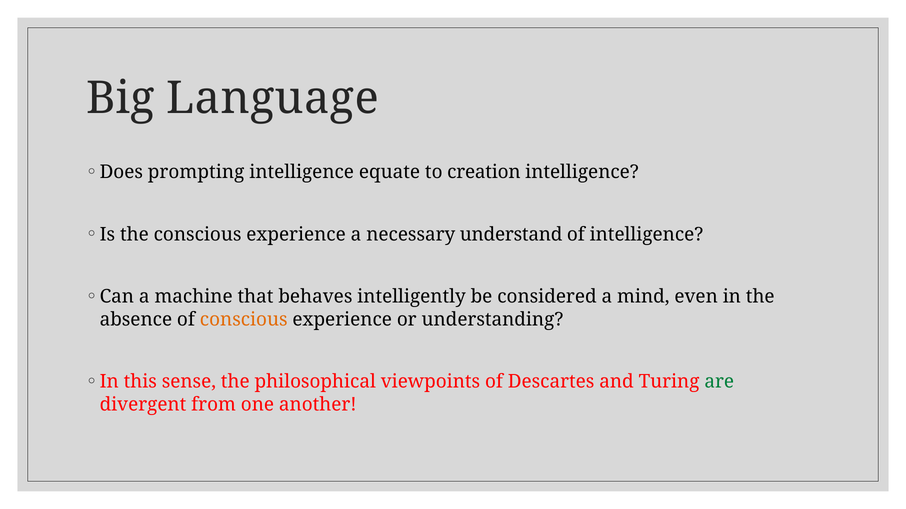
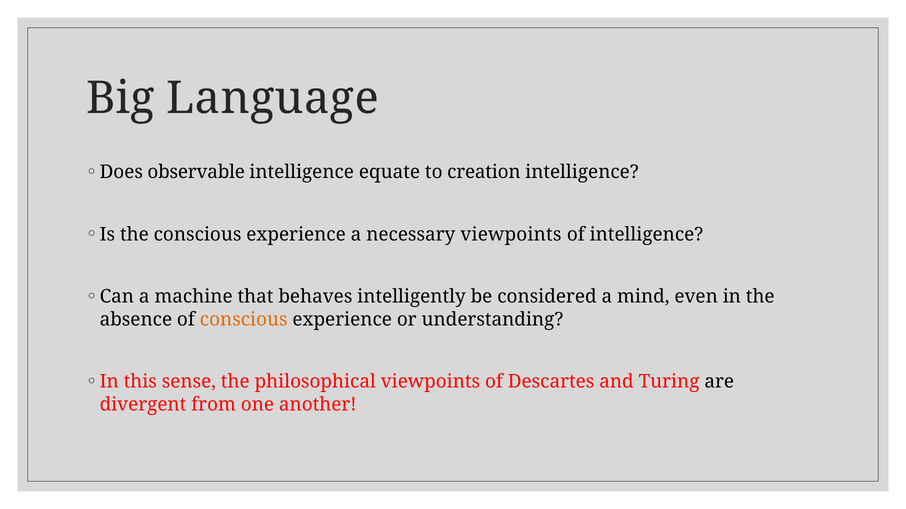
prompting: prompting -> observable (196, 172)
necessary understand: understand -> viewpoints (511, 235)
are colour: green -> black (719, 382)
